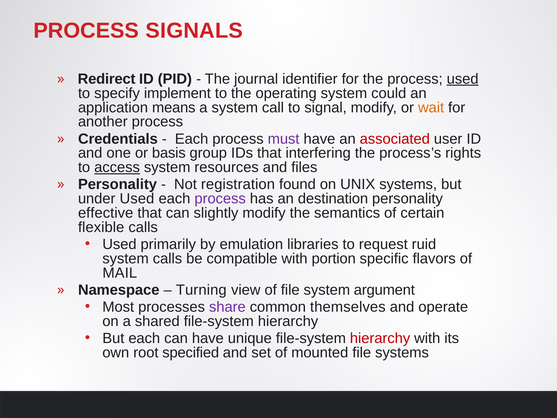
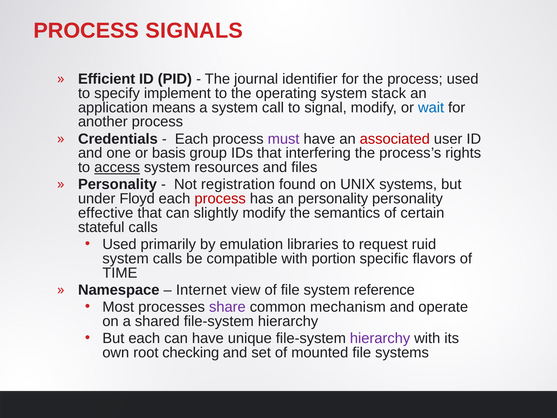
Redirect: Redirect -> Efficient (107, 79)
used underline: present -> none (463, 79)
could: could -> stack (389, 93)
wait colour: orange -> blue (431, 107)
under Used: Used -> Floyd (137, 199)
process colour: purple -> red (220, 199)
an destination: destination -> personality (333, 199)
flexible: flexible -> stateful (101, 227)
MAIL: MAIL -> TIME (120, 273)
Turning: Turning -> Internet (201, 290)
argument: argument -> reference (384, 290)
themselves: themselves -> mechanism (348, 307)
hierarchy colour: red -> purple (380, 338)
specified: specified -> checking (191, 352)
